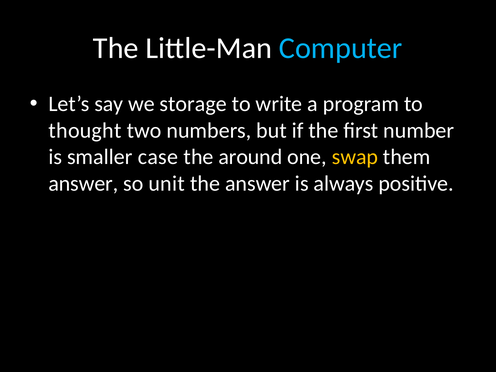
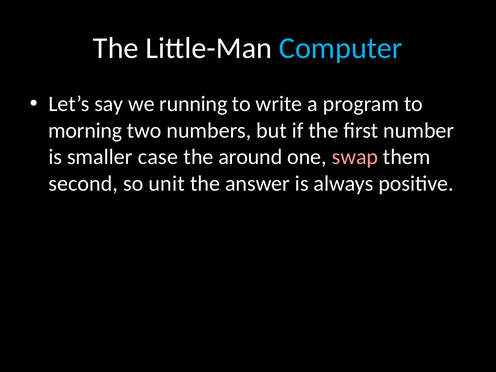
storage: storage -> running (193, 104)
thought: thought -> morning (85, 131)
swap colour: yellow -> pink (355, 157)
answer: answer -> second (83, 183)
